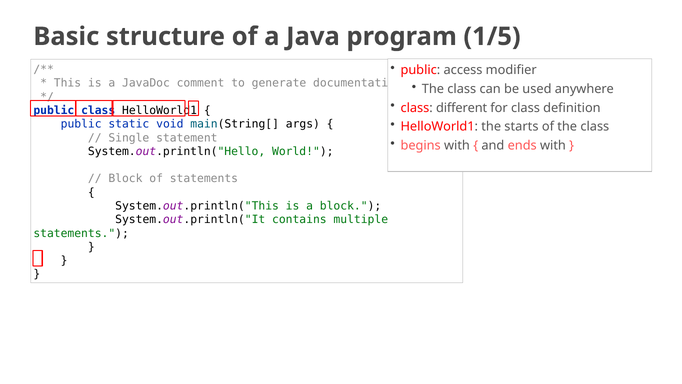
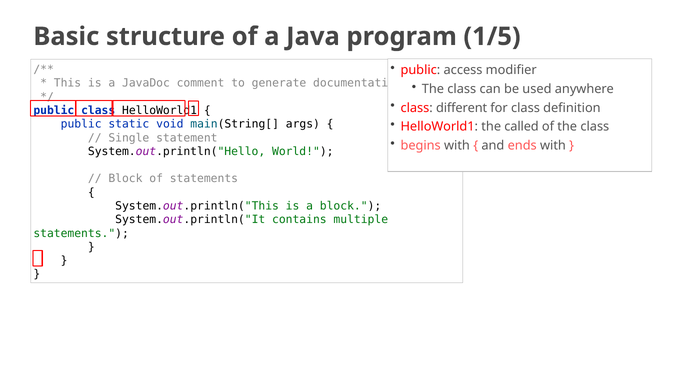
starts: starts -> called (522, 127)
